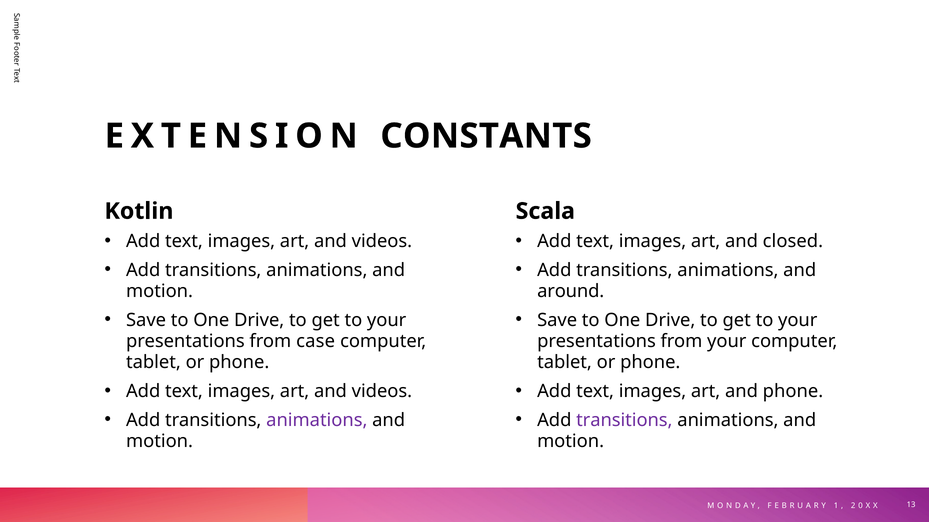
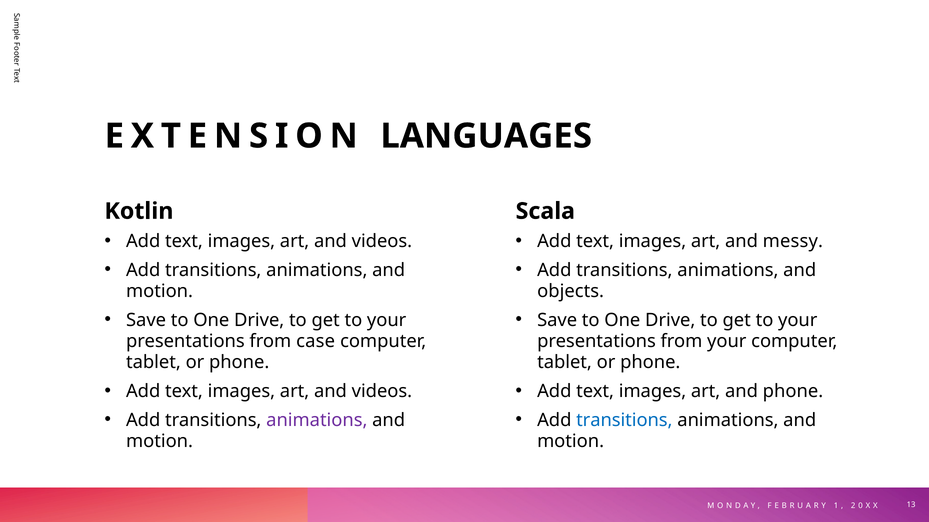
CONSTANTS: CONSTANTS -> LANGUAGES (486, 136)
closed: closed -> messy (793, 241)
around: around -> objects (571, 291)
transitions colour: purple -> blue (624, 420)
